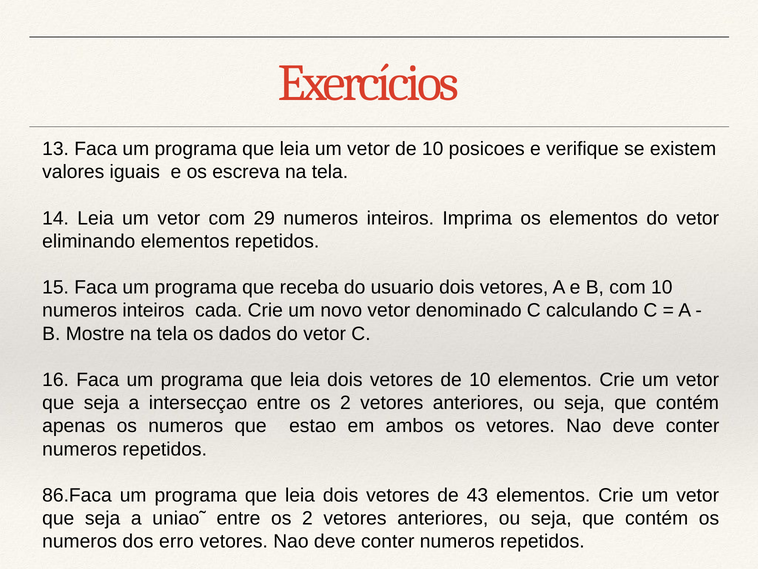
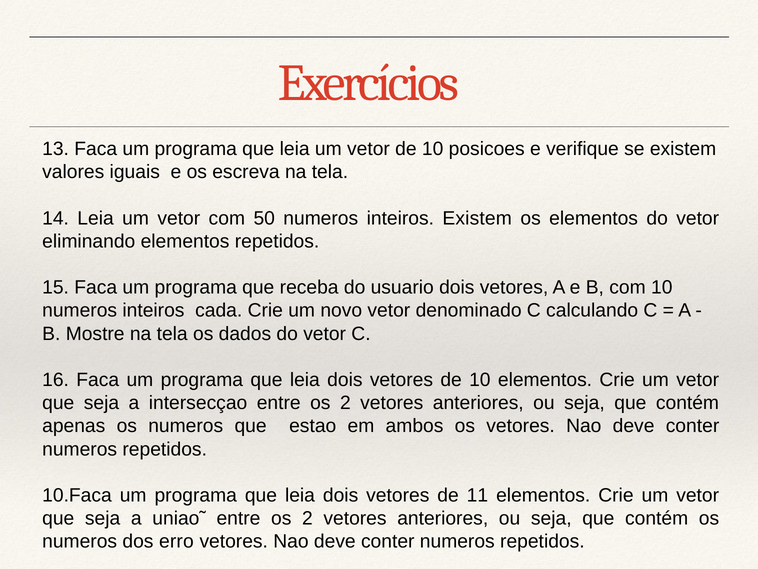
29: 29 -> 50 (264, 218)
inteiros Imprima: Imprima -> Existem (477, 218)
86.Faca: 86.Faca -> 10.Faca (77, 495)
43: 43 -> 11 (477, 495)
